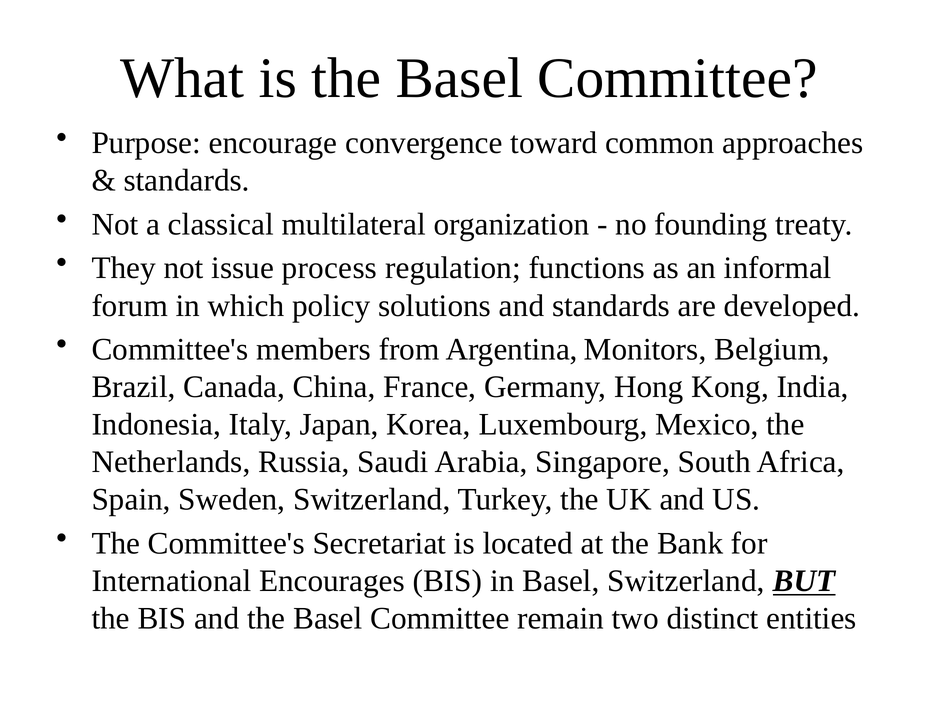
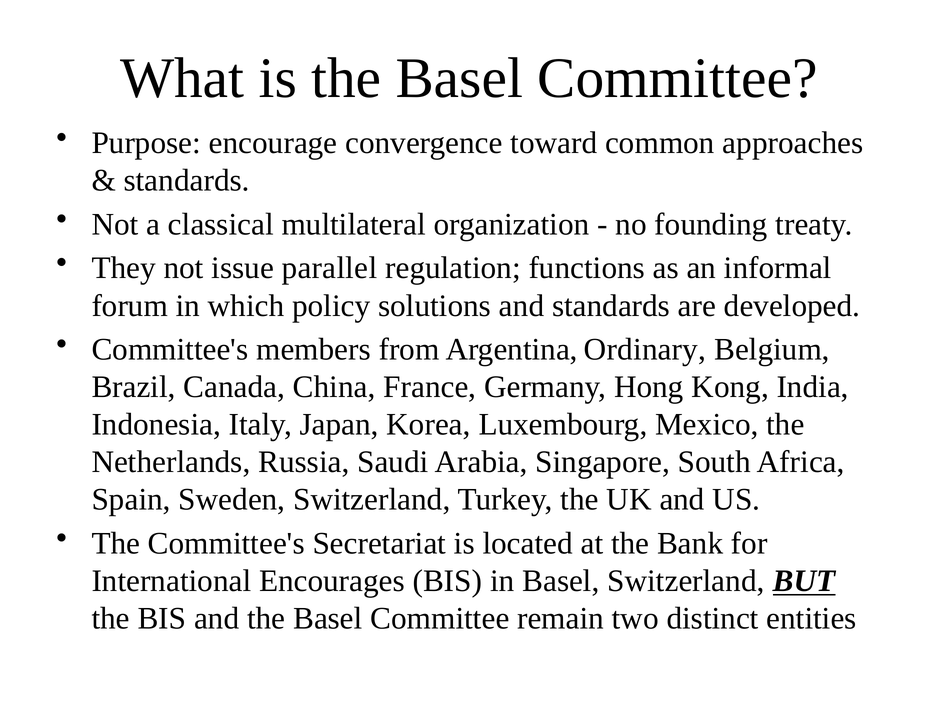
process: process -> parallel (329, 268)
Monitors: Monitors -> Ordinary (645, 350)
